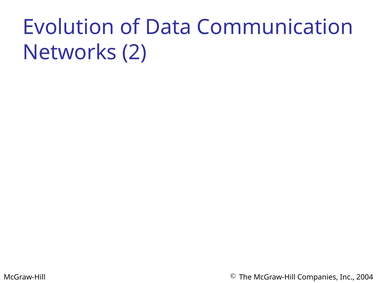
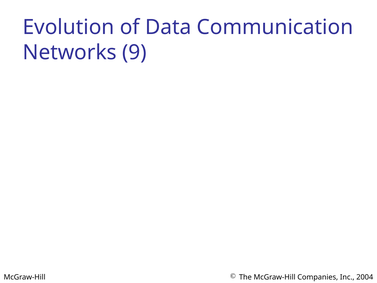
2: 2 -> 9 (134, 52)
